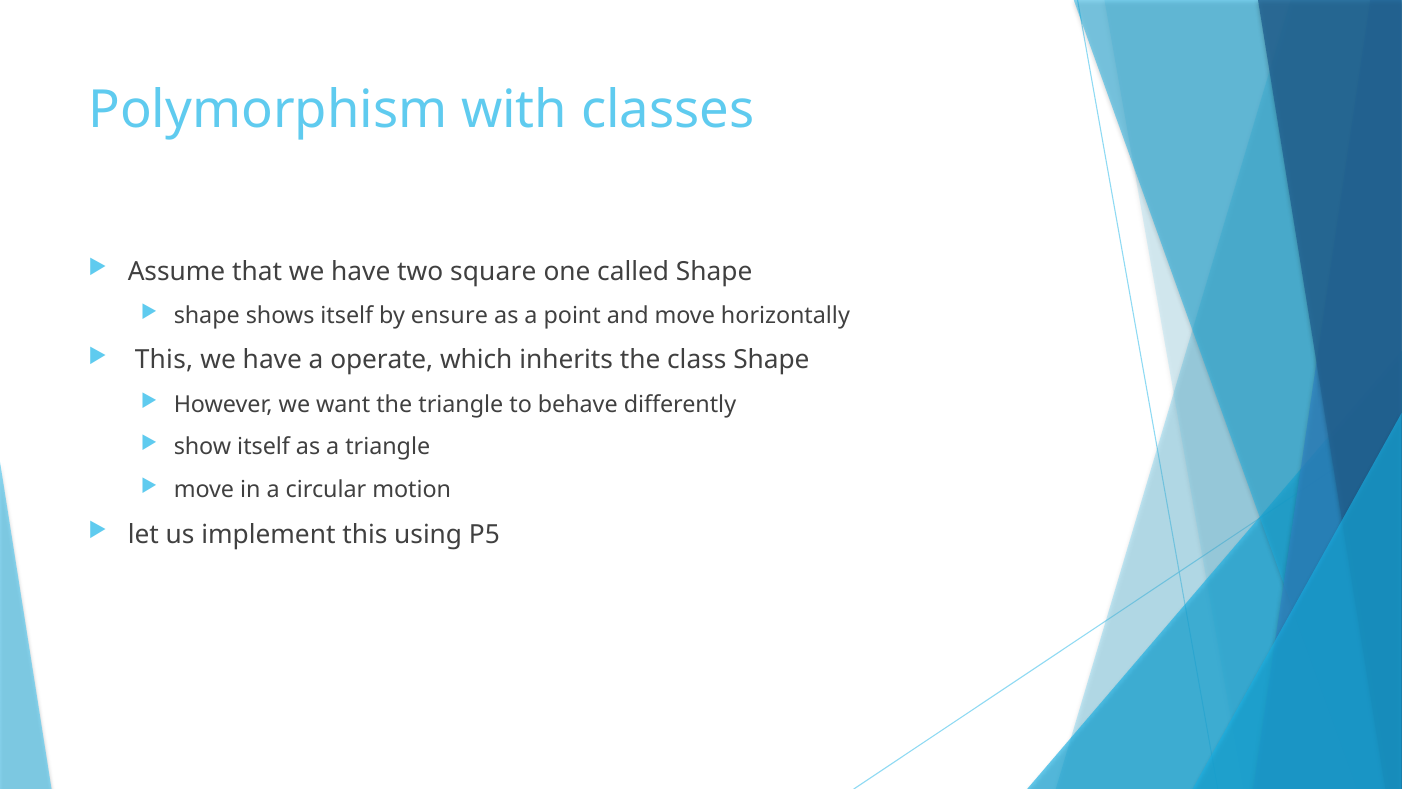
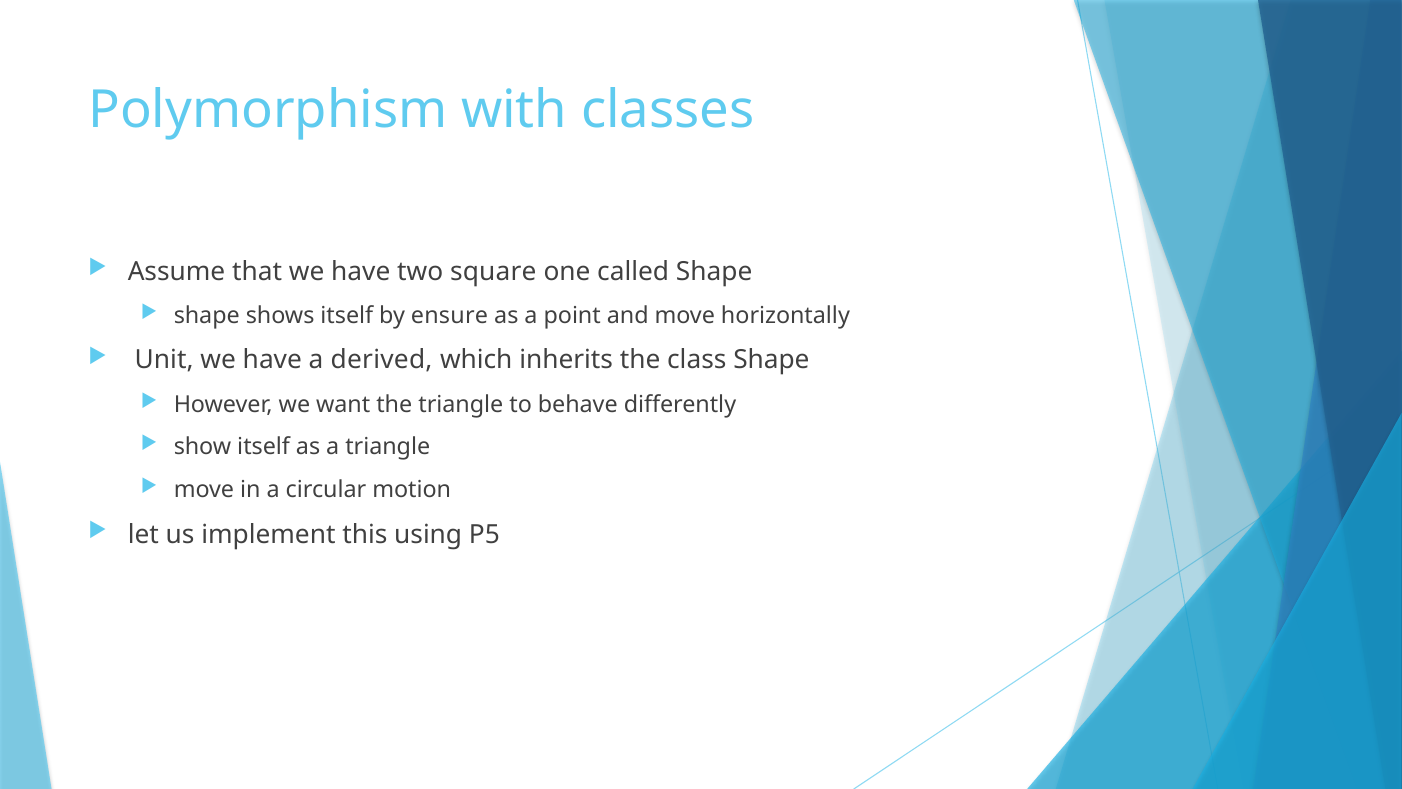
This: This -> Unit (164, 360)
operate: operate -> derived (382, 360)
